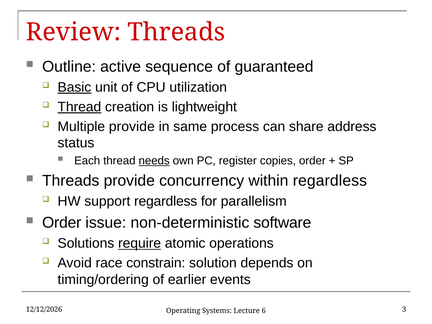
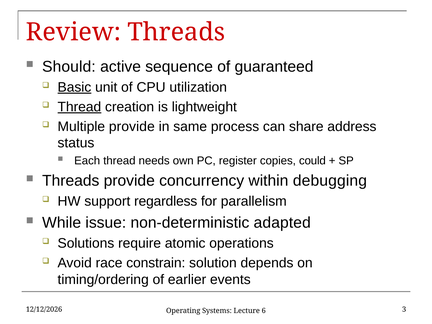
Outline: Outline -> Should (69, 67)
needs underline: present -> none (154, 161)
copies order: order -> could (312, 161)
within regardless: regardless -> debugging (330, 181)
Order: Order -> While (62, 223)
software: software -> adapted (282, 223)
require underline: present -> none (140, 243)
